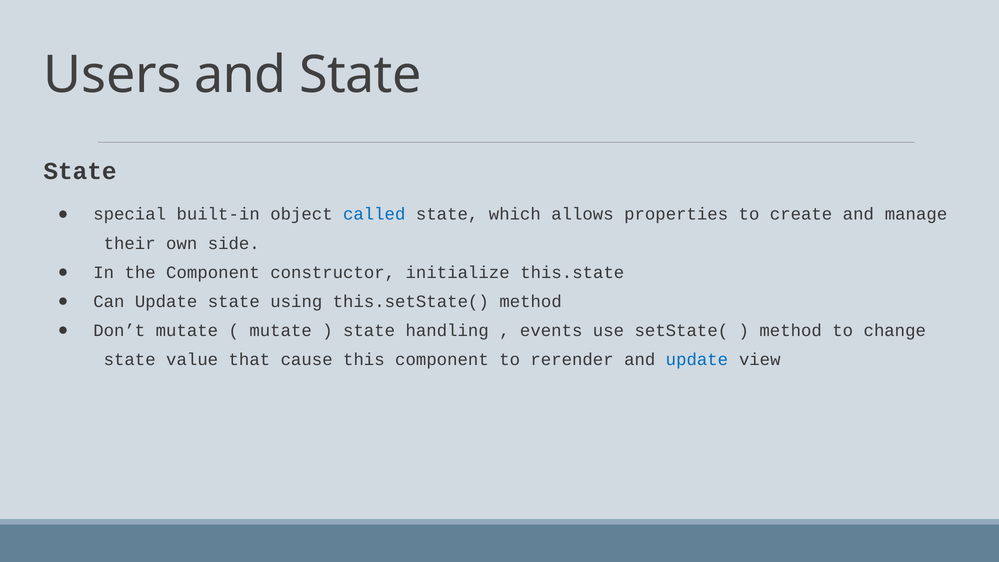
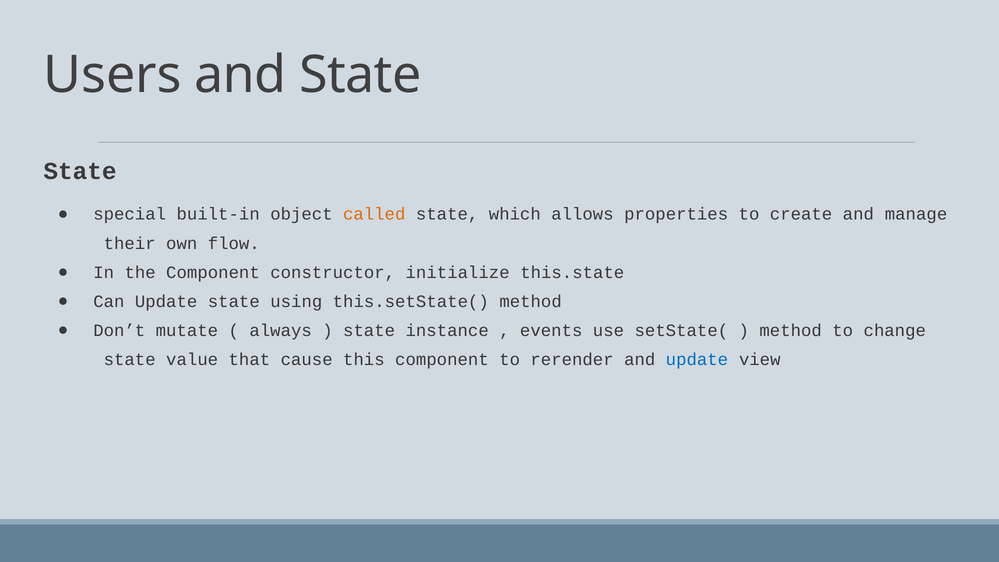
called colour: blue -> orange (374, 214)
side: side -> flow (234, 243)
mutate: mutate -> always (281, 331)
handling: handling -> instance (447, 331)
